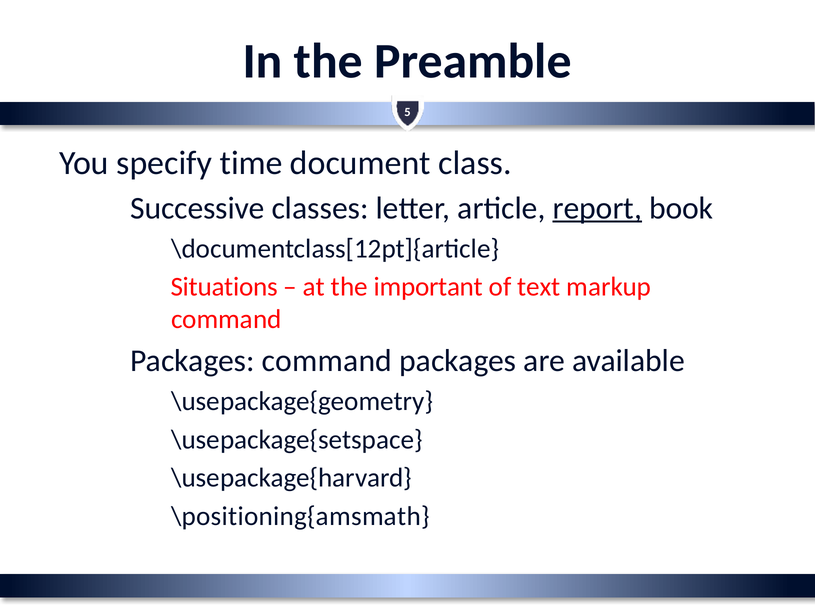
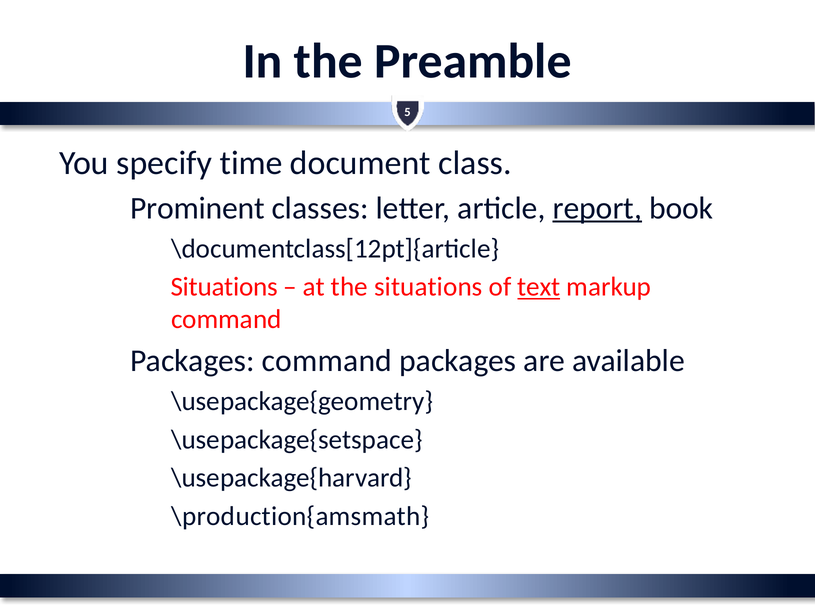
Successive: Successive -> Prominent (197, 208)
the important: important -> situations (428, 287)
text underline: none -> present (539, 287)
\positioning{amsmath: \positioning{amsmath -> \production{amsmath (300, 516)
